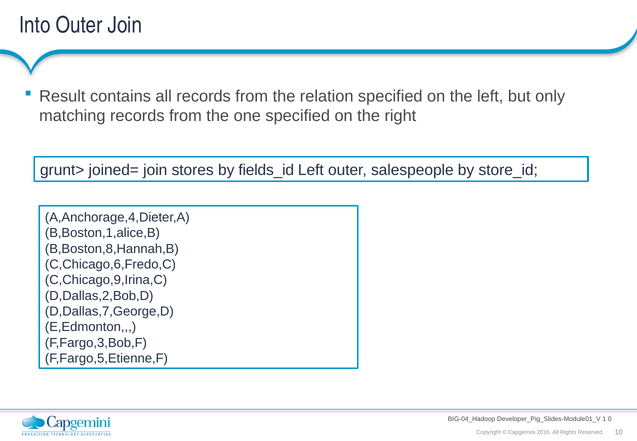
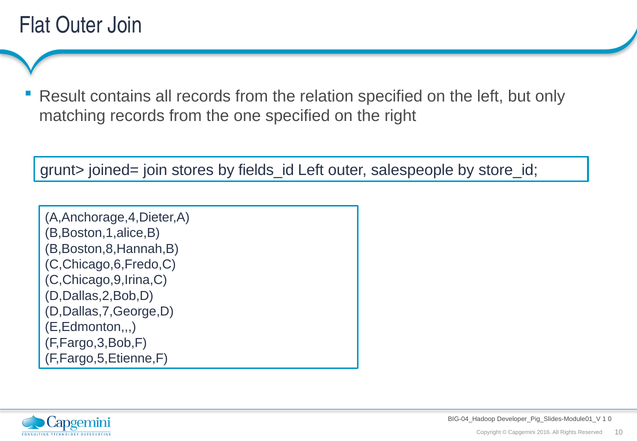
Into: Into -> Flat (35, 25)
